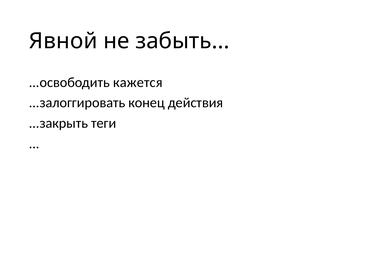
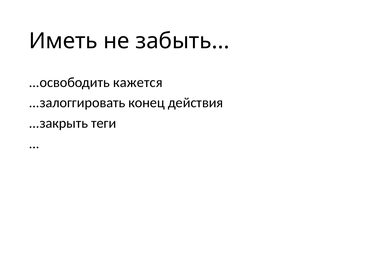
Явной: Явной -> Иметь (63, 41)
